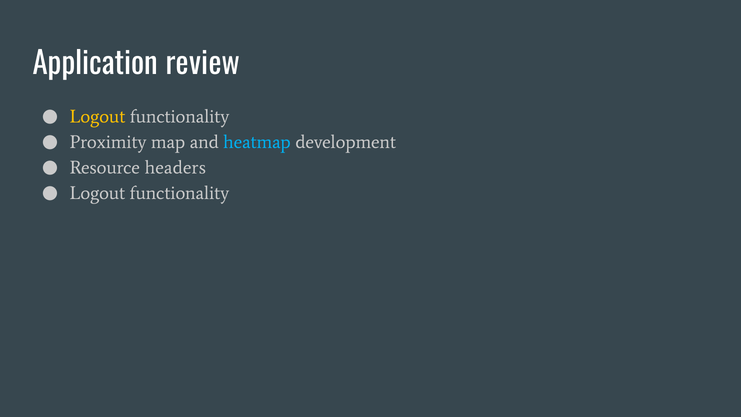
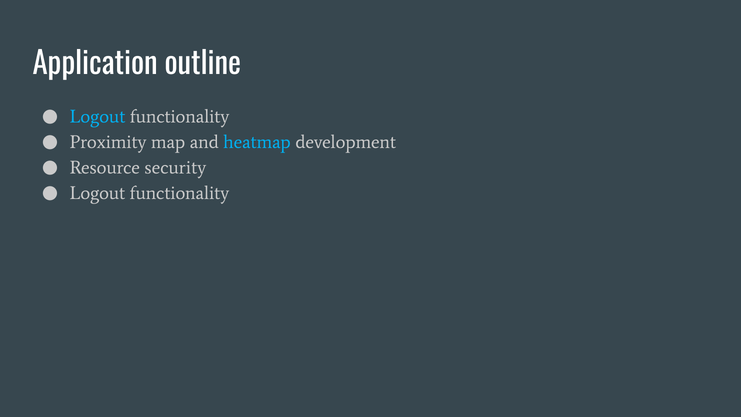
review: review -> outline (203, 64)
Logout colour: yellow -> light blue (98, 117)
headers: headers -> security (175, 168)
